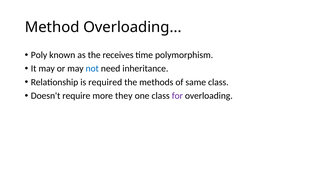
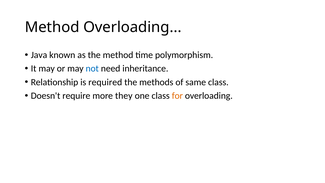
Poly: Poly -> Java (39, 55)
the receives: receives -> method (118, 55)
for colour: purple -> orange (177, 96)
